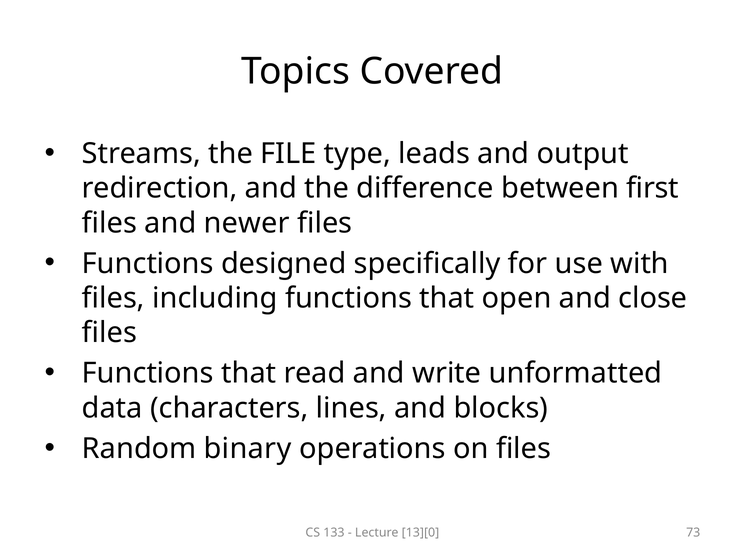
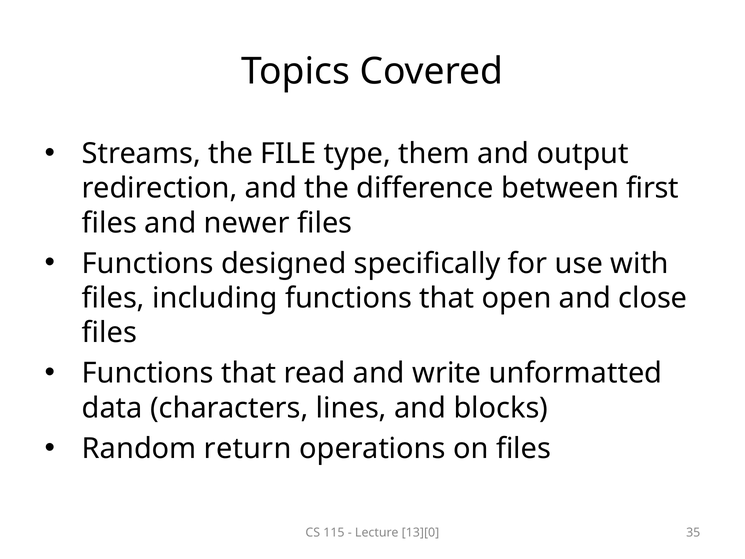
leads: leads -> them (434, 153)
binary: binary -> return (248, 448)
133: 133 -> 115 (334, 533)
73: 73 -> 35 (693, 533)
